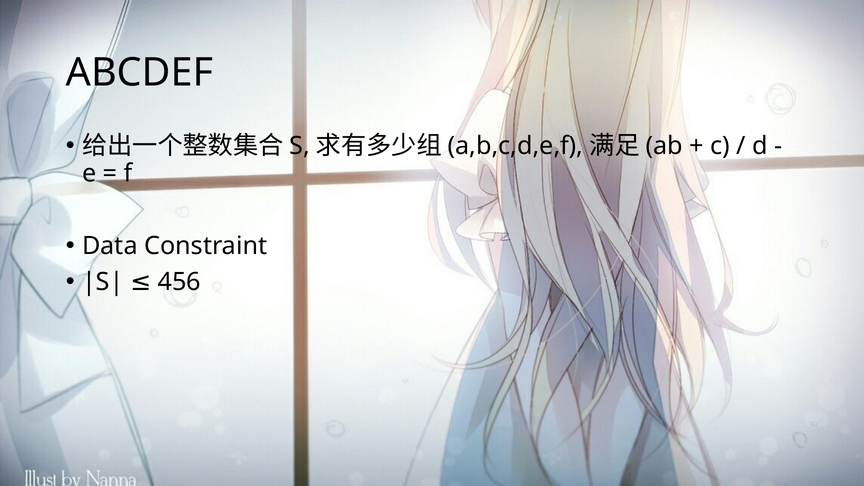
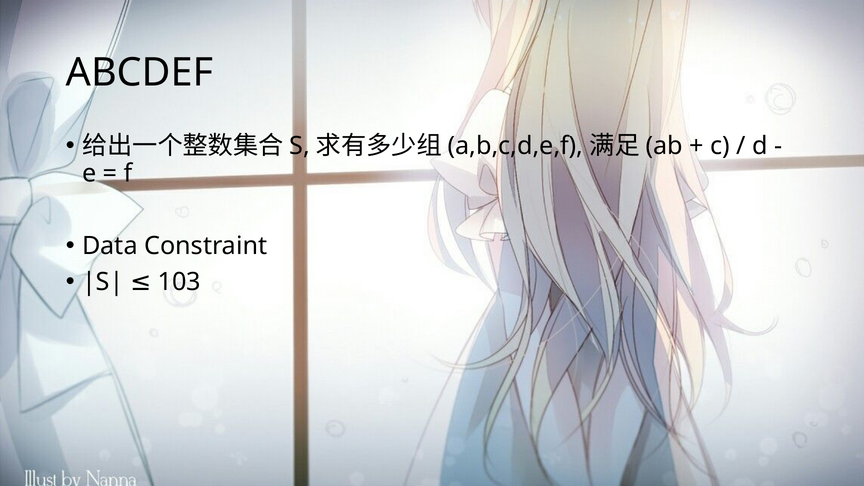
456: 456 -> 103 (179, 282)
